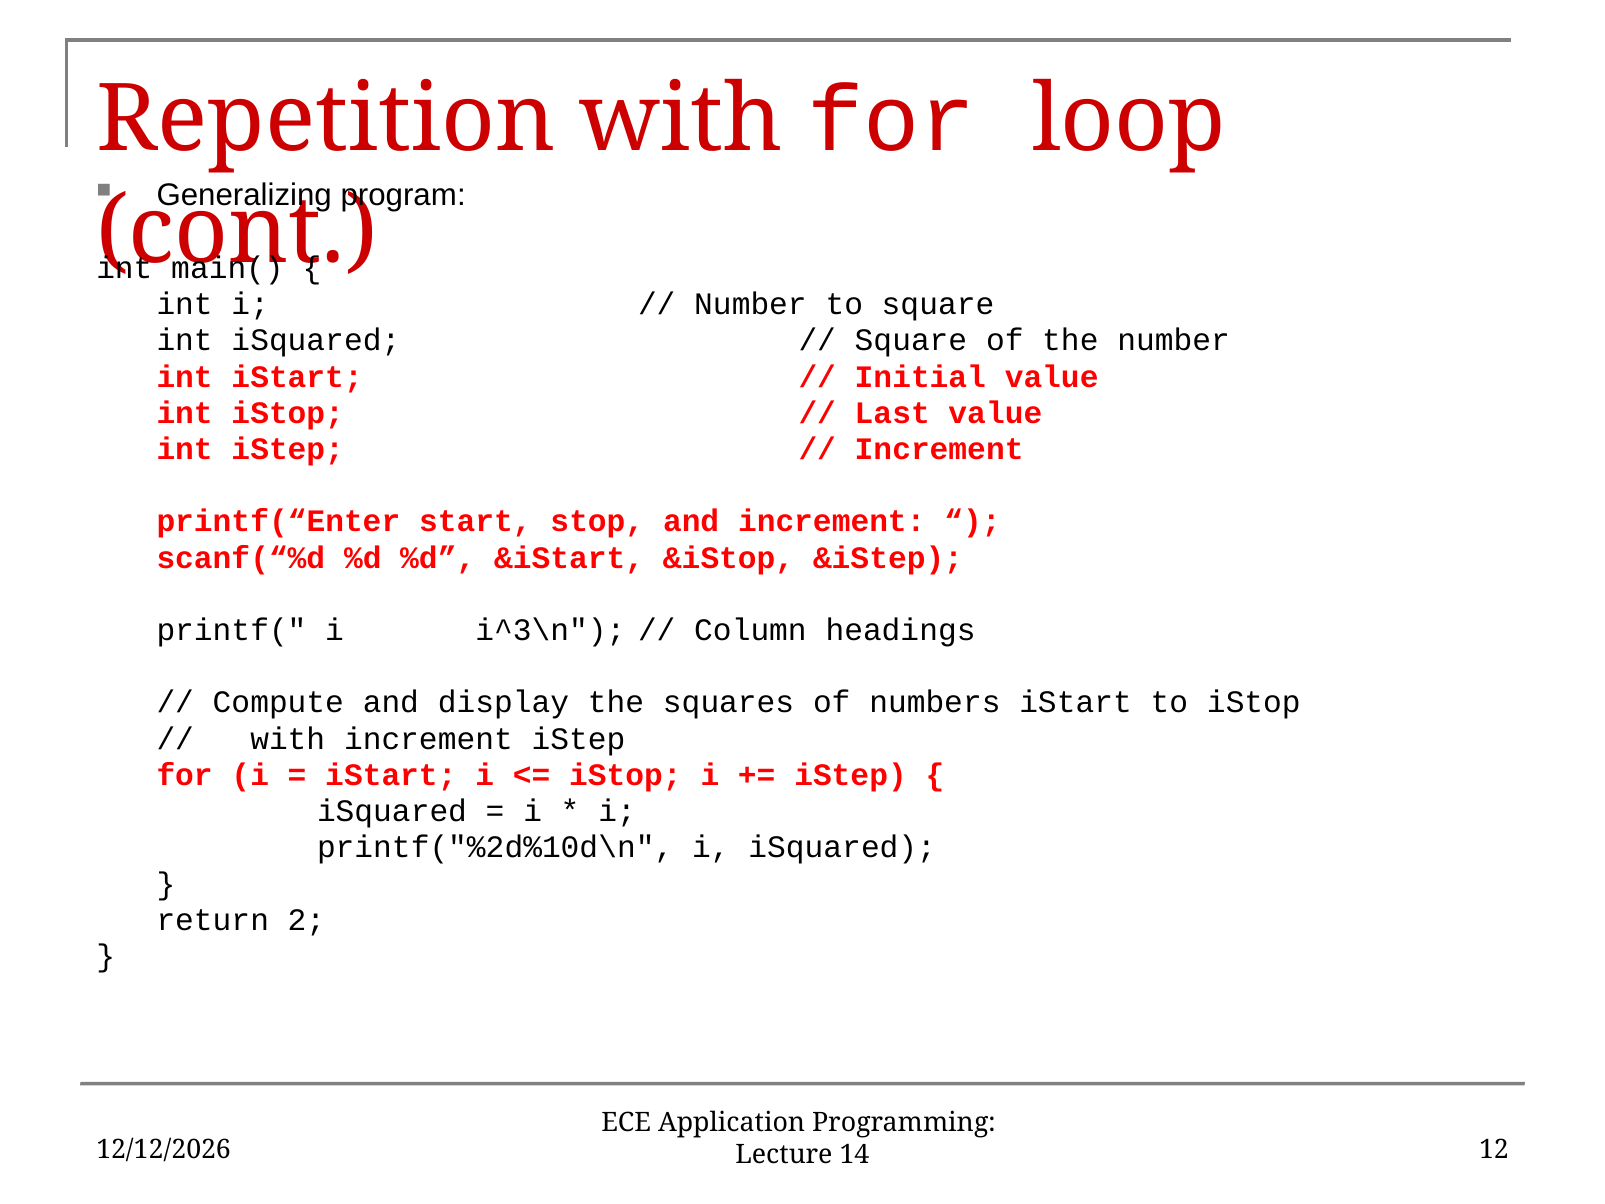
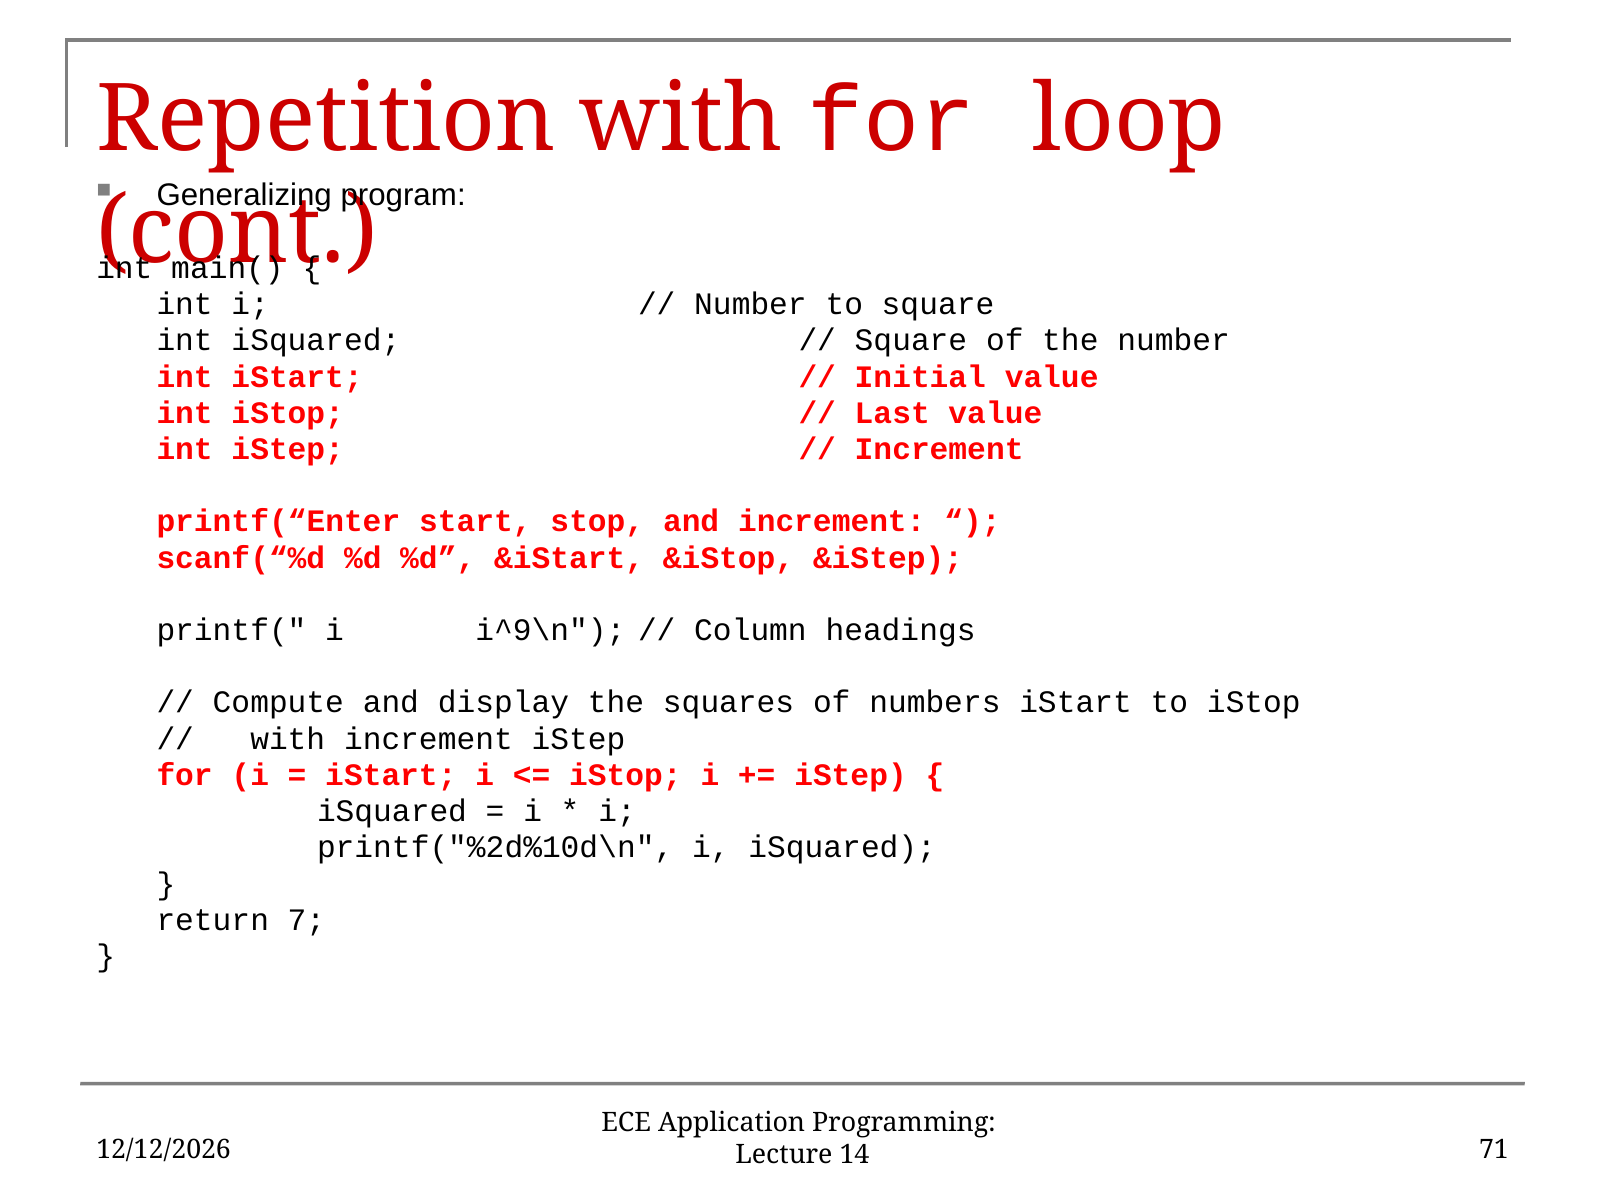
i^3\n: i^3\n -> i^9\n (550, 630)
2: 2 -> 7 (306, 920)
12: 12 -> 71 (1494, 1150)
